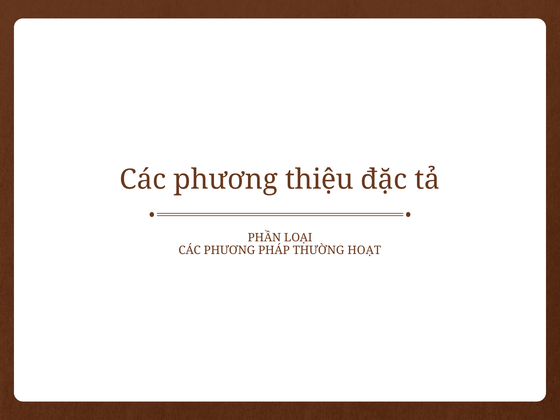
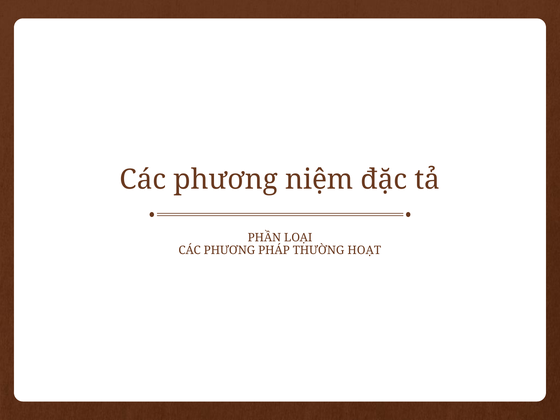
thiệu: thiệu -> niệm (319, 179)
